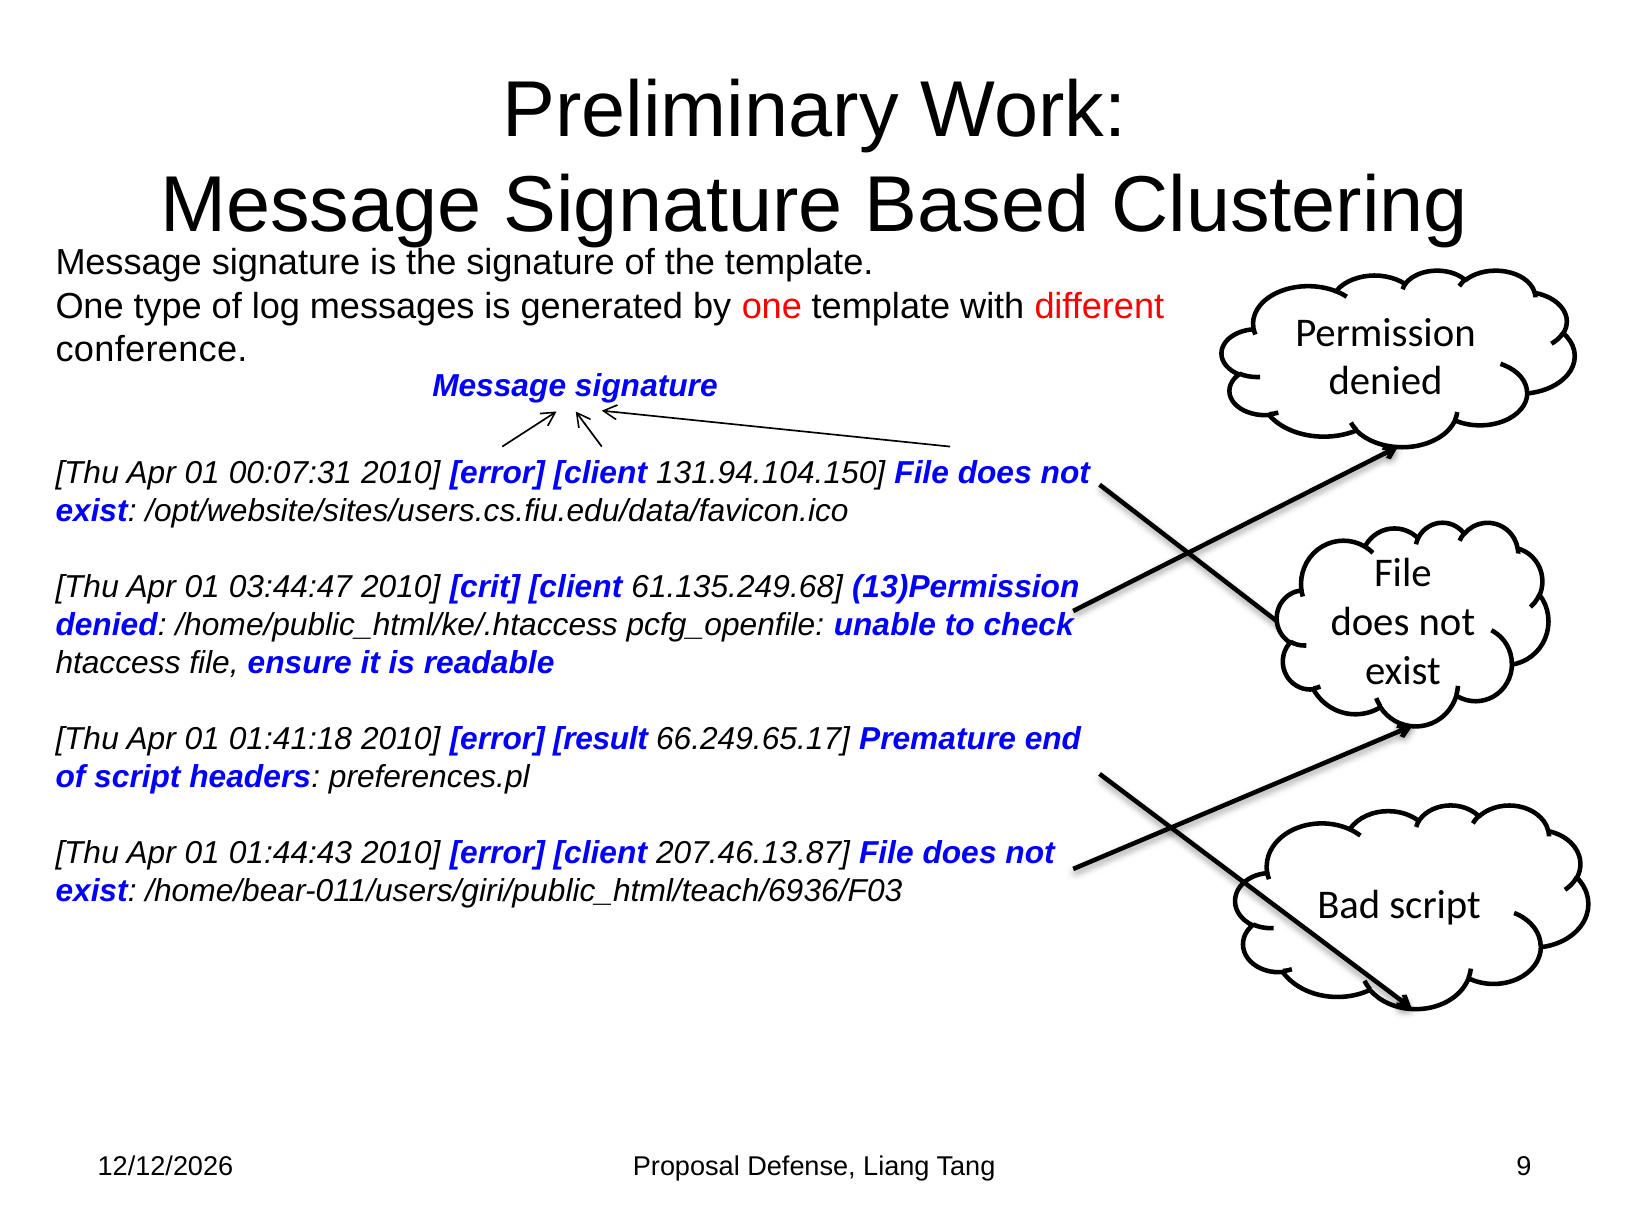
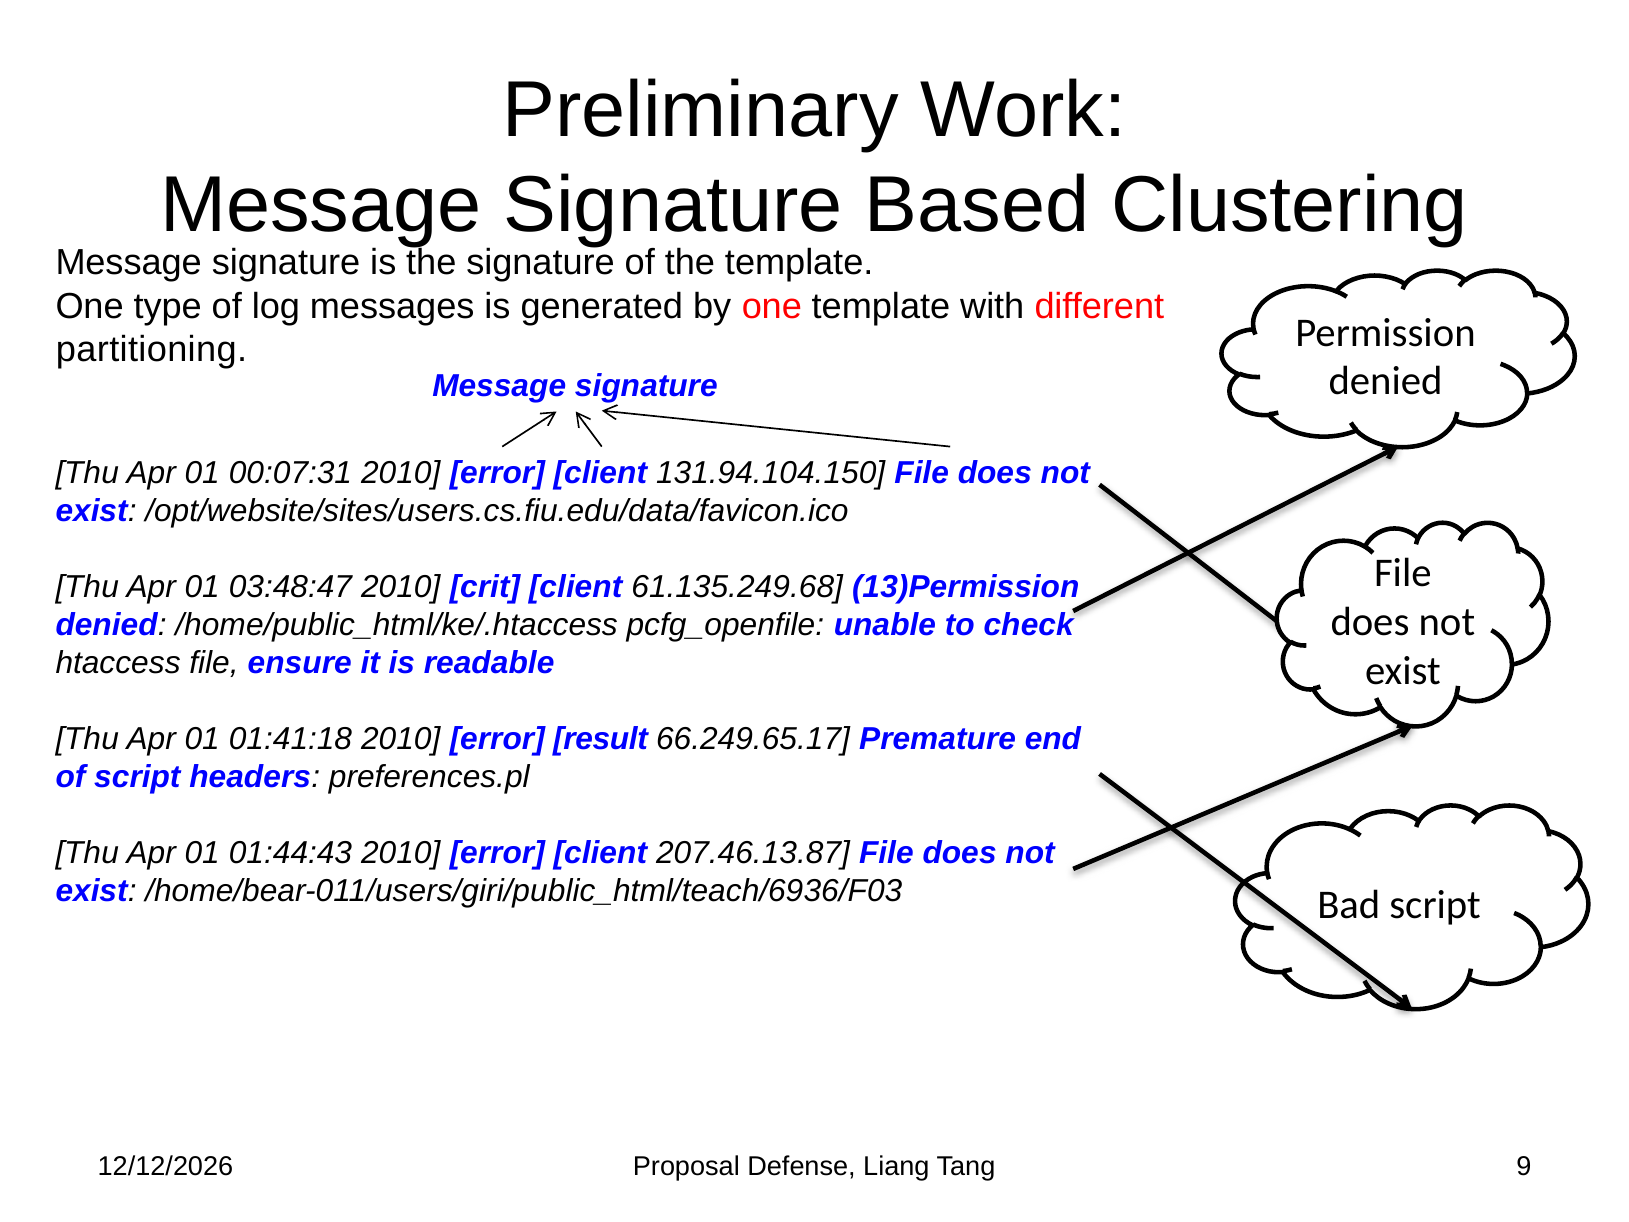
conference: conference -> partitioning (152, 350)
03:44:47: 03:44:47 -> 03:48:47 (290, 587)
